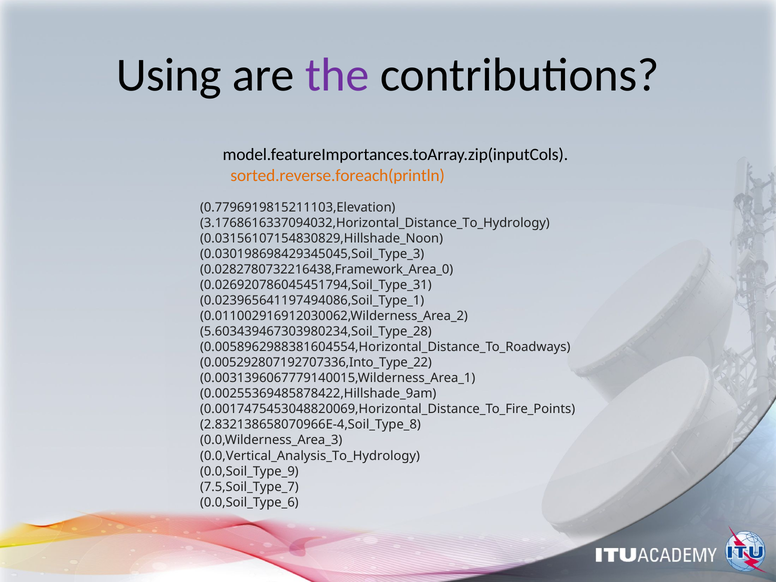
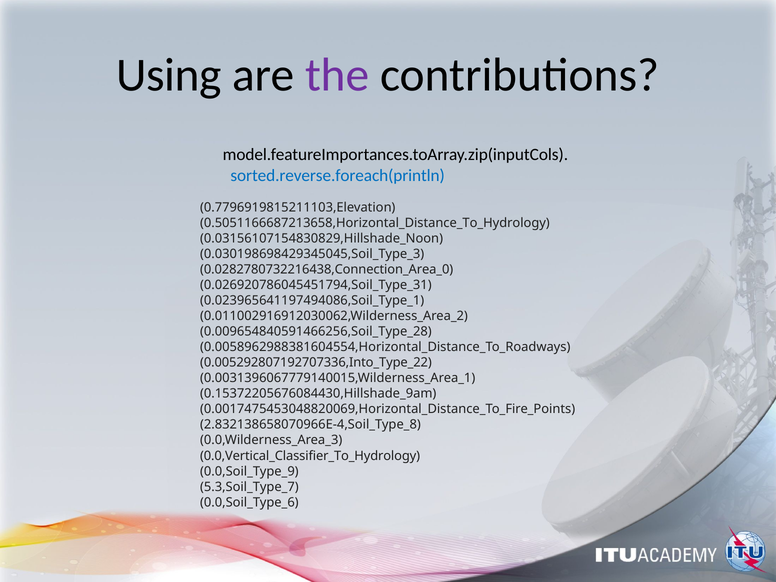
sorted.reverse.foreach(println colour: orange -> blue (338, 175)
3.1768616337094032,Horizontal_Distance_To_Hydrology: 3.1768616337094032,Horizontal_Distance_To_Hydrology -> 0.5051166687213658,Horizontal_Distance_To_Hydrology (375, 223)
0.0282780732216438,Framework_Area_0: 0.0282780732216438,Framework_Area_0 -> 0.0282780732216438,Connection_Area_0 (327, 270)
5.603439467303980234,Soil_Type_28: 5.603439467303980234,Soil_Type_28 -> 0.009654840591466256,Soil_Type_28 (316, 332)
0.00255369485878422,Hillshade_9am: 0.00255369485878422,Hillshade_9am -> 0.15372205676084430,Hillshade_9am (318, 394)
0.0,Vertical_Analysis_To_Hydrology: 0.0,Vertical_Analysis_To_Hydrology -> 0.0,Vertical_Classifier_To_Hydrology (310, 456)
7.5,Soil_Type_7: 7.5,Soil_Type_7 -> 5.3,Soil_Type_7 (249, 487)
